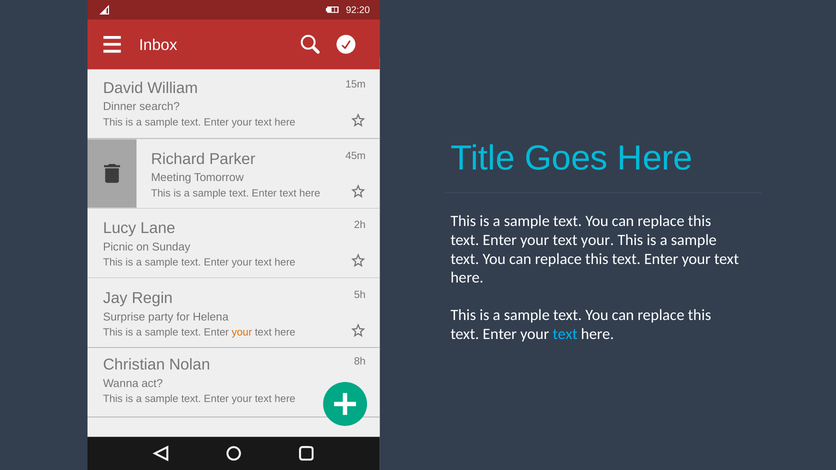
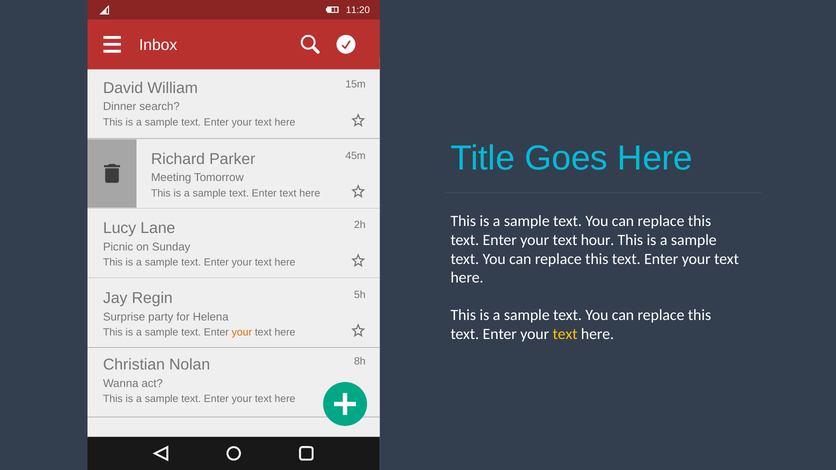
92:20: 92:20 -> 11:20 (358, 10)
text your: your -> hour (598, 240)
text colour: light blue -> yellow (565, 334)
